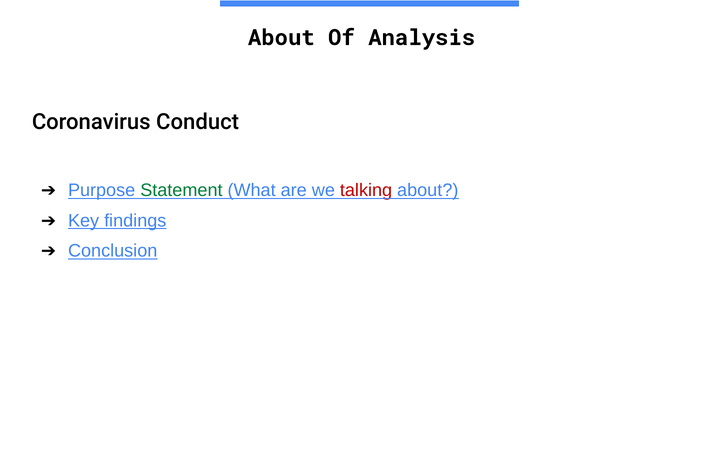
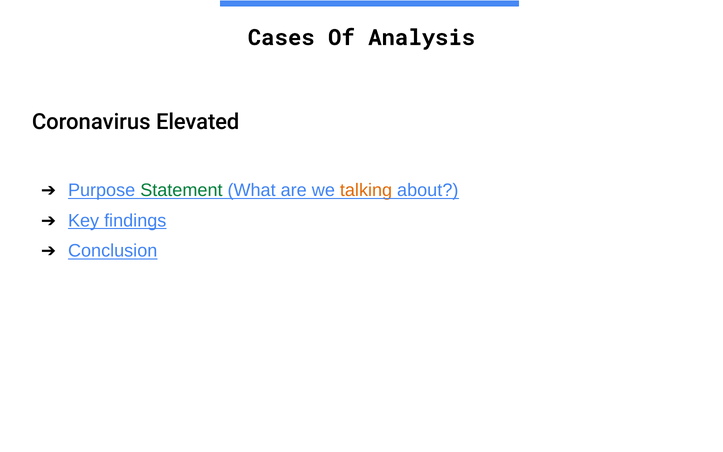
About: About -> Cases (281, 38)
Conduct: Conduct -> Elevated (198, 122)
talking colour: red -> orange (366, 190)
